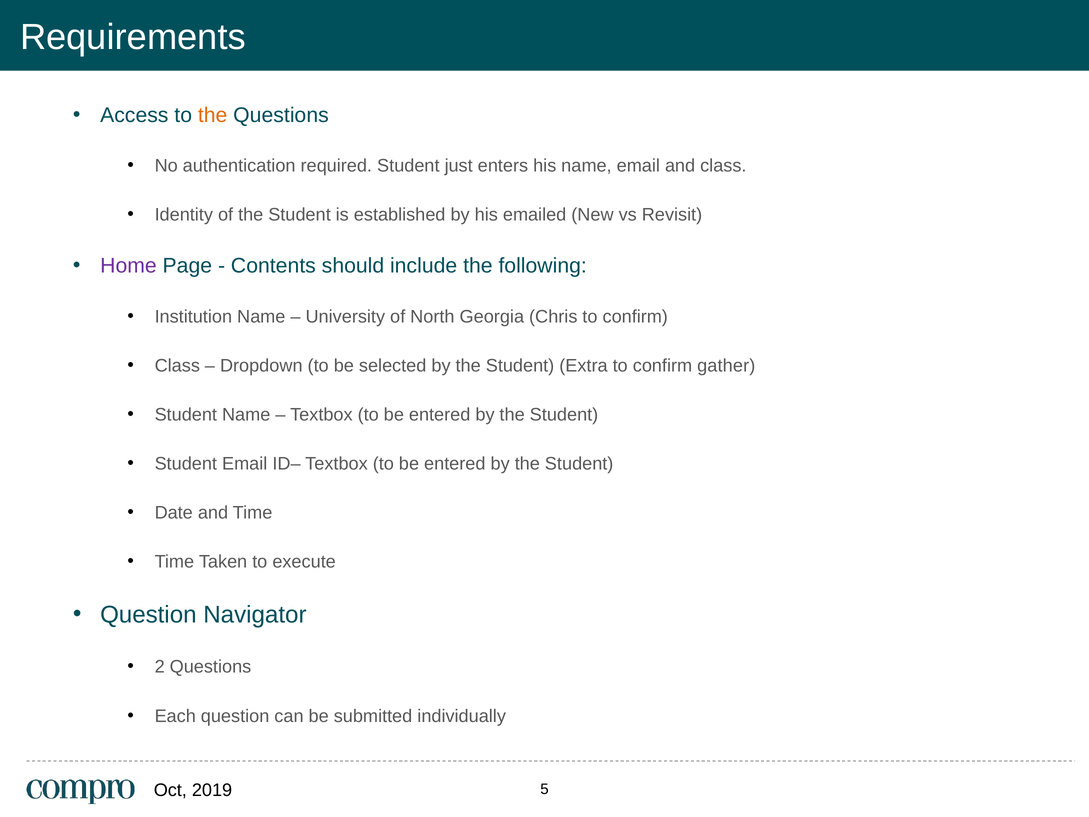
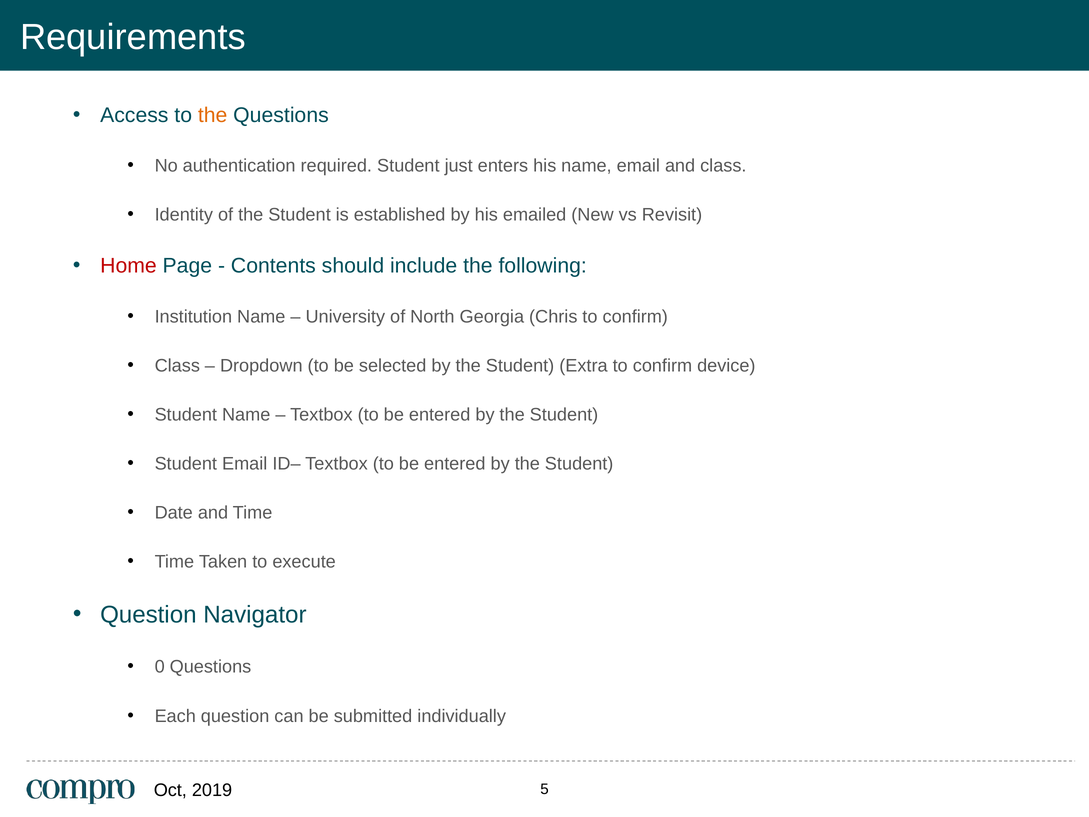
Home colour: purple -> red (128, 266)
gather: gather -> device (726, 366)
2: 2 -> 0 (160, 667)
